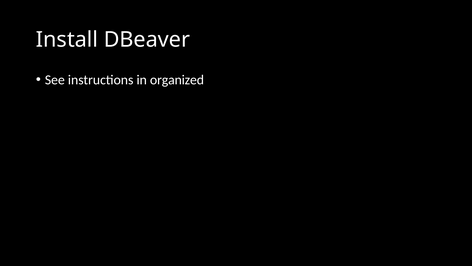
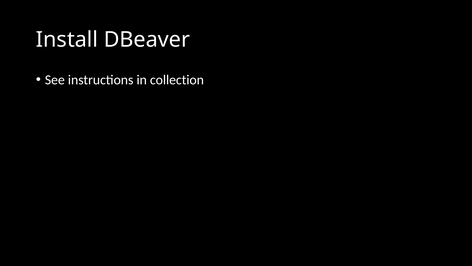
organized: organized -> collection (177, 80)
